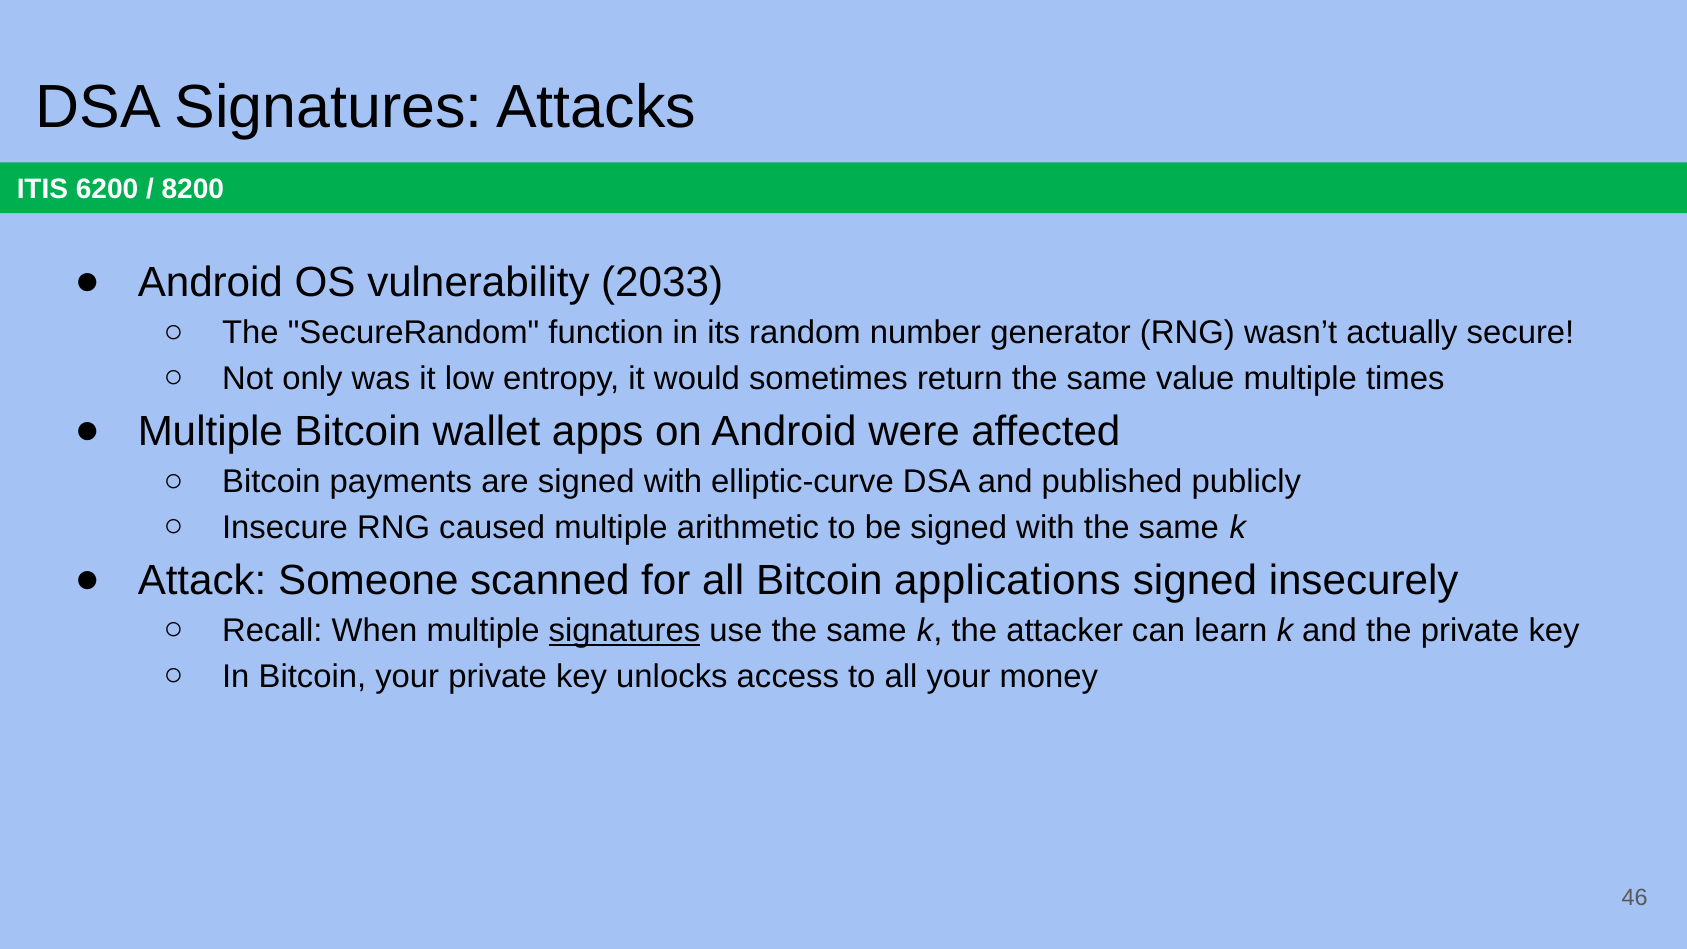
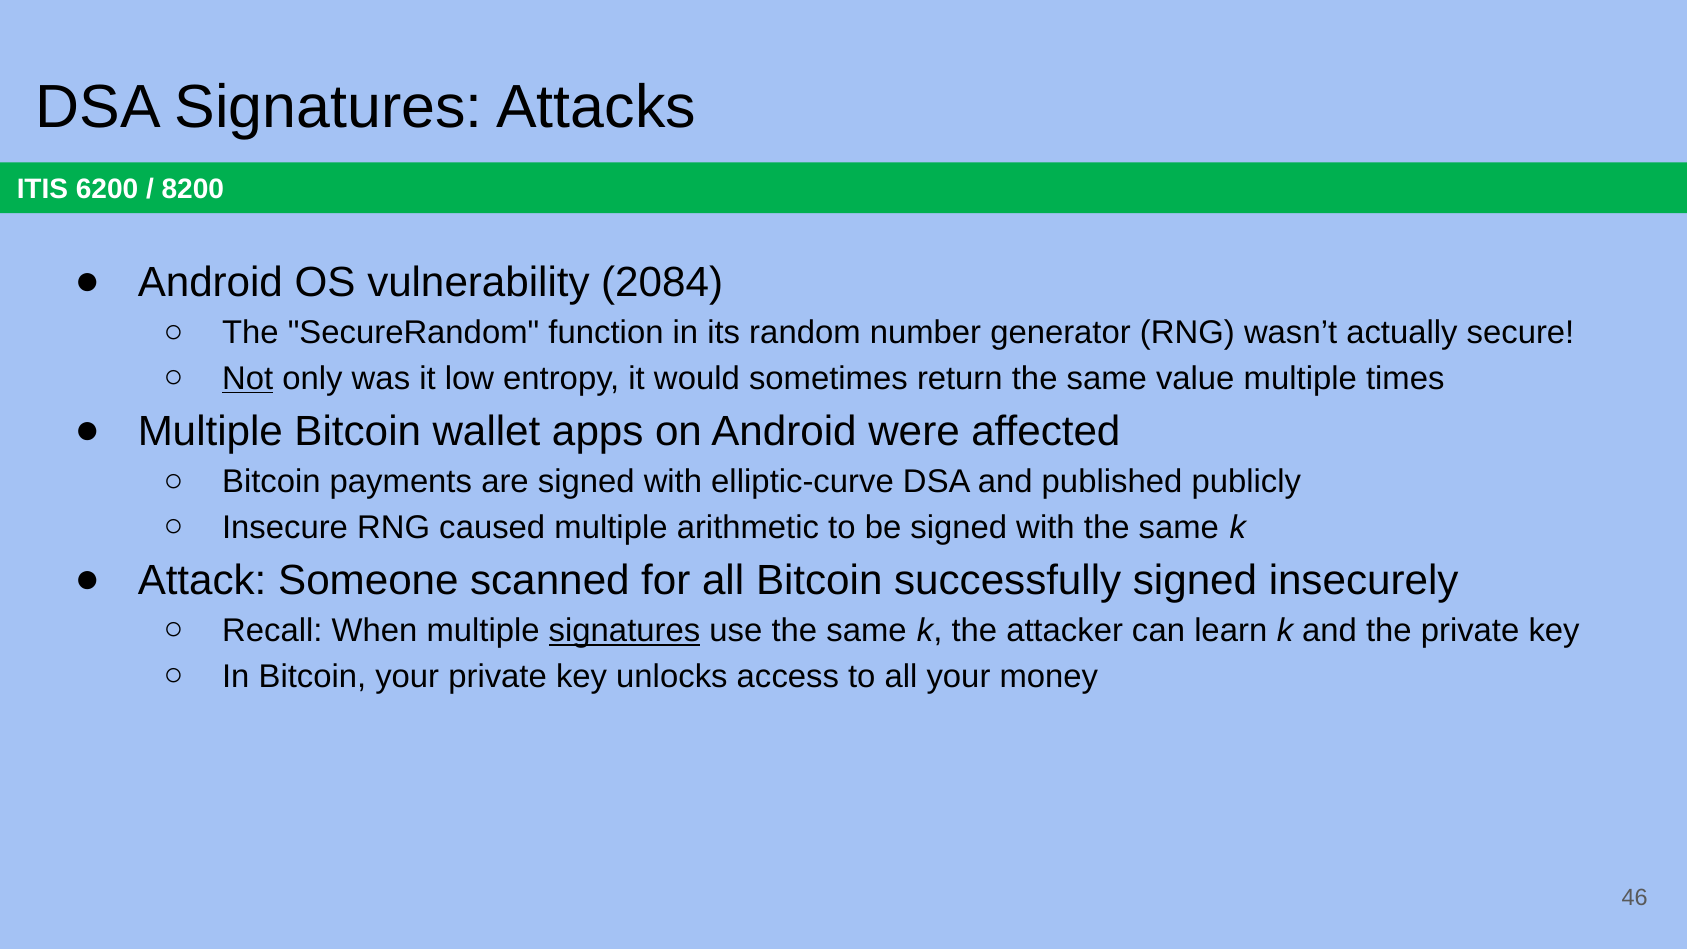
2033: 2033 -> 2084 (662, 283)
Not underline: none -> present (248, 378)
applications: applications -> successfully (1008, 581)
